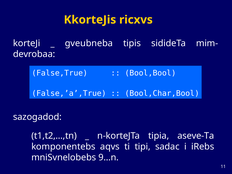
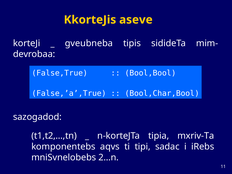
ricxvs: ricxvs -> aseve (136, 20)
aseve-Ta: aseve-Ta -> mxriv-Ta (196, 136)
9…n: 9…n -> 2…n (109, 158)
